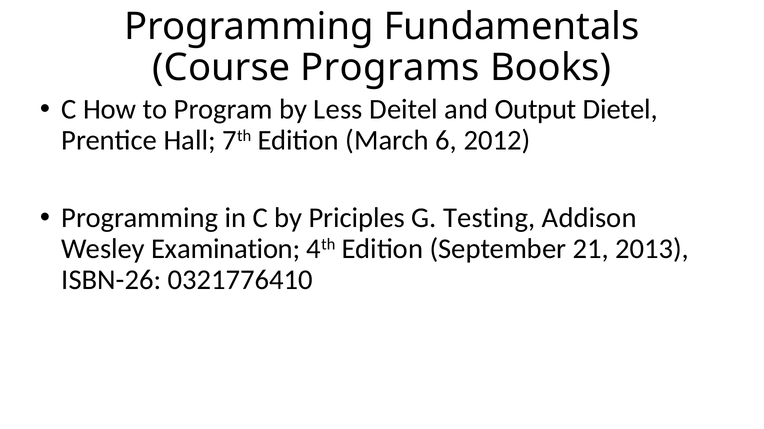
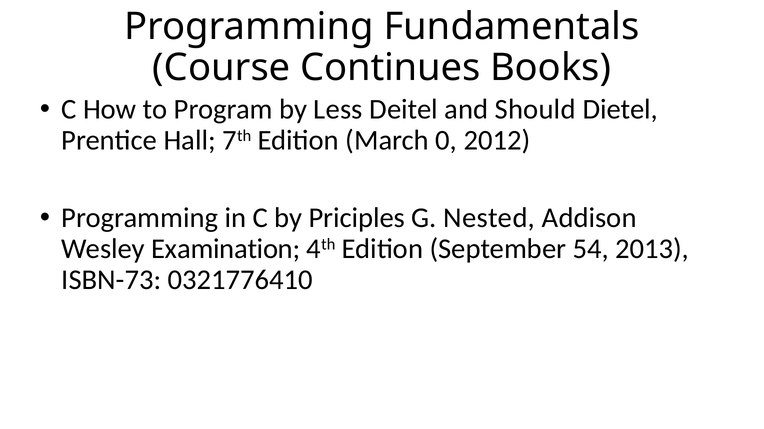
Programs: Programs -> Continues (390, 68)
Output: Output -> Should (535, 110)
6: 6 -> 0 (446, 141)
Testing: Testing -> Nested (489, 218)
21: 21 -> 54 (591, 249)
ISBN-26: ISBN-26 -> ISBN-73 (111, 280)
